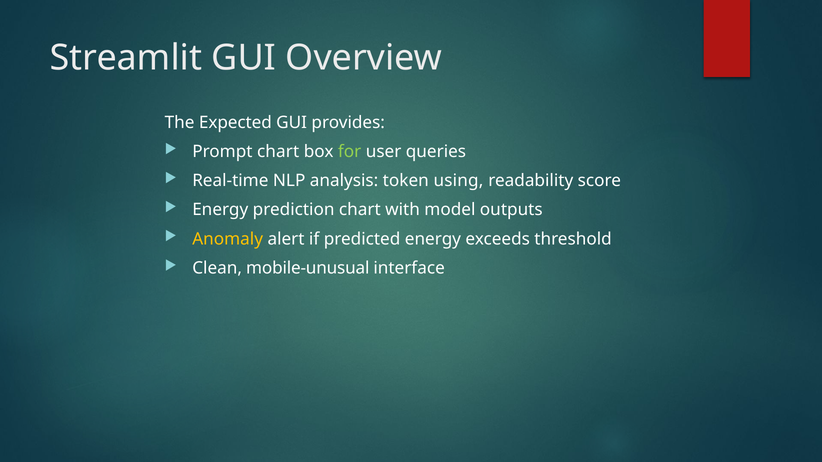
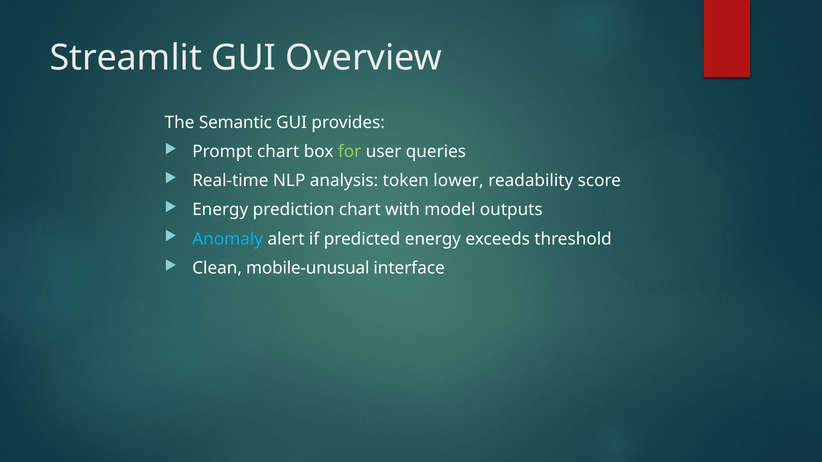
Expected: Expected -> Semantic (235, 123)
using: using -> lower (458, 181)
Anomaly colour: yellow -> light blue (228, 239)
